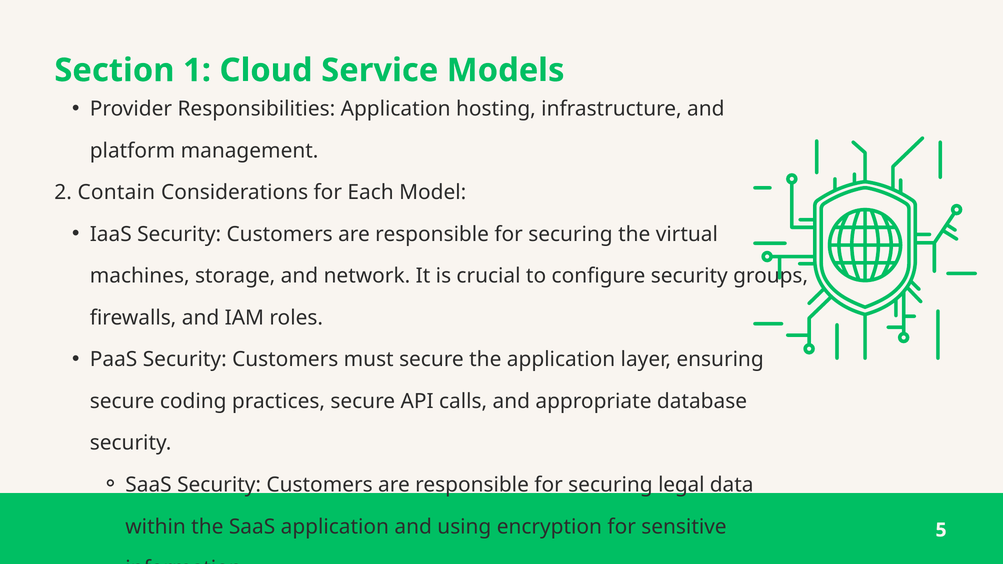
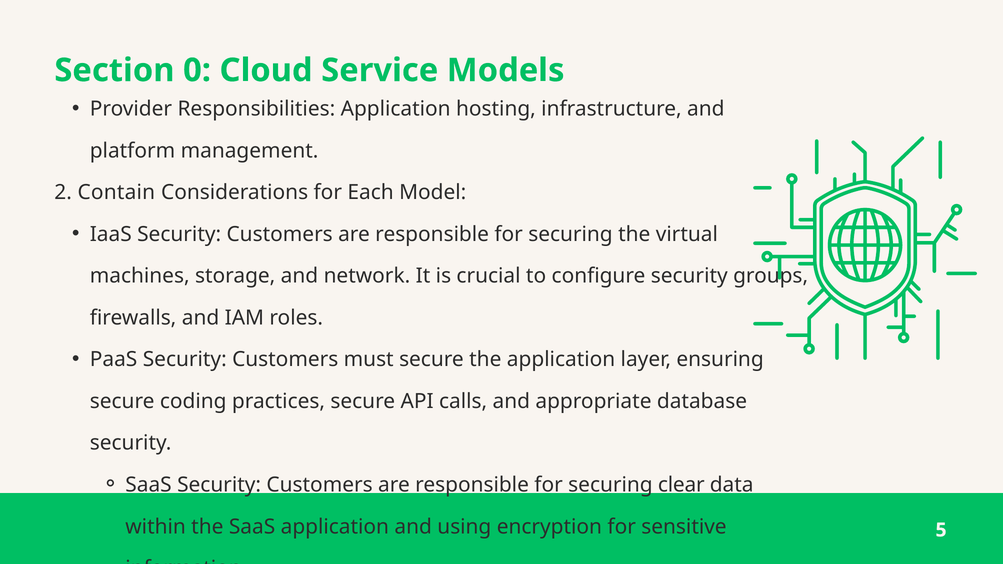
1: 1 -> 0 (197, 70)
legal: legal -> clear (681, 485)
